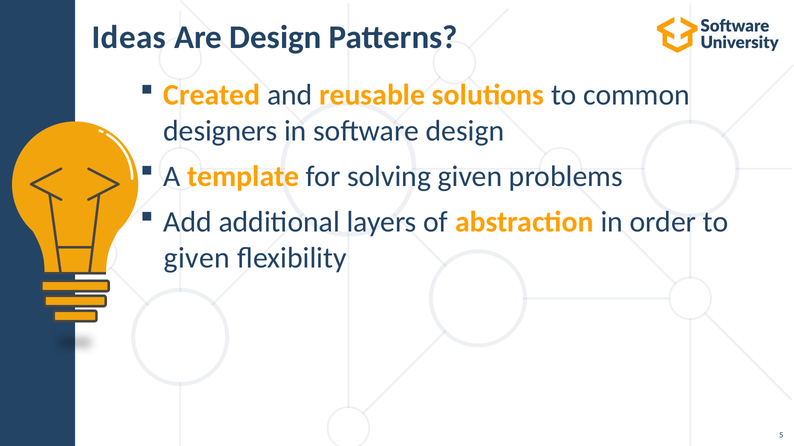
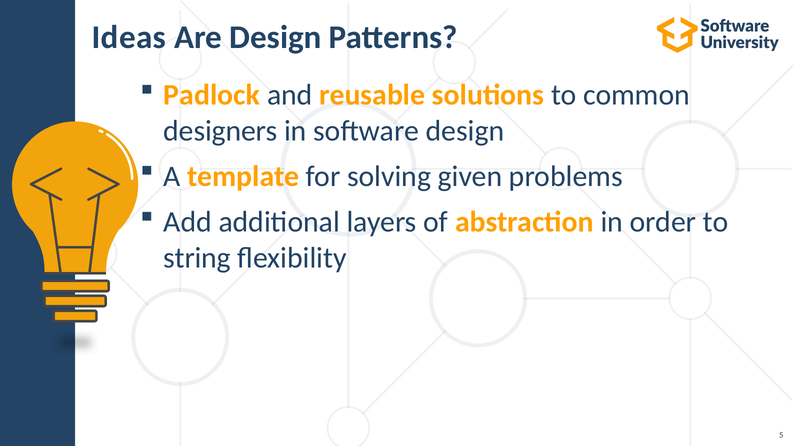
Created: Created -> Padlock (212, 95)
given: given -> string (197, 258)
